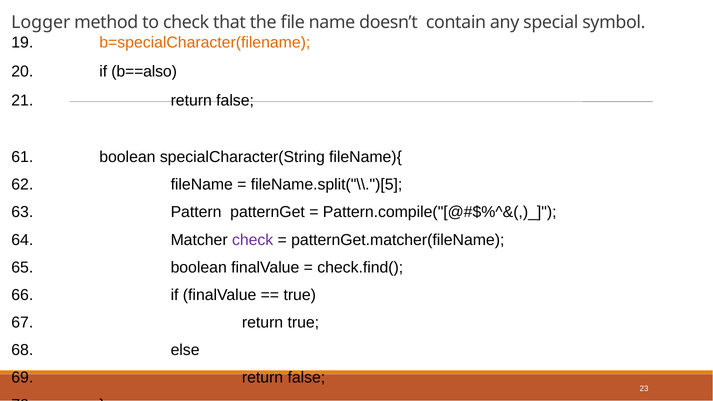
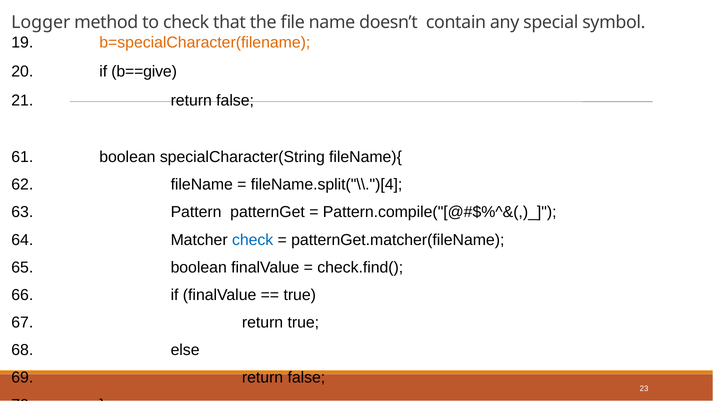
b==also: b==also -> b==give (144, 72)
fileName.split("\\.")[5: fileName.split("\\.")[5 -> fileName.split("\\.")[4 (327, 185)
check colour: purple -> blue (253, 240)
